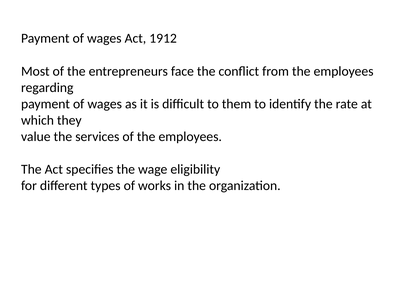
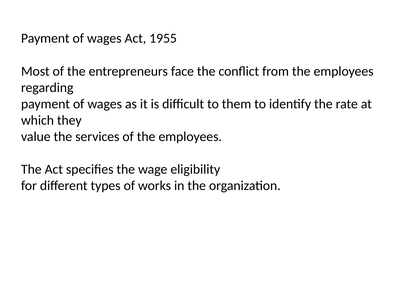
1912: 1912 -> 1955 (163, 38)
